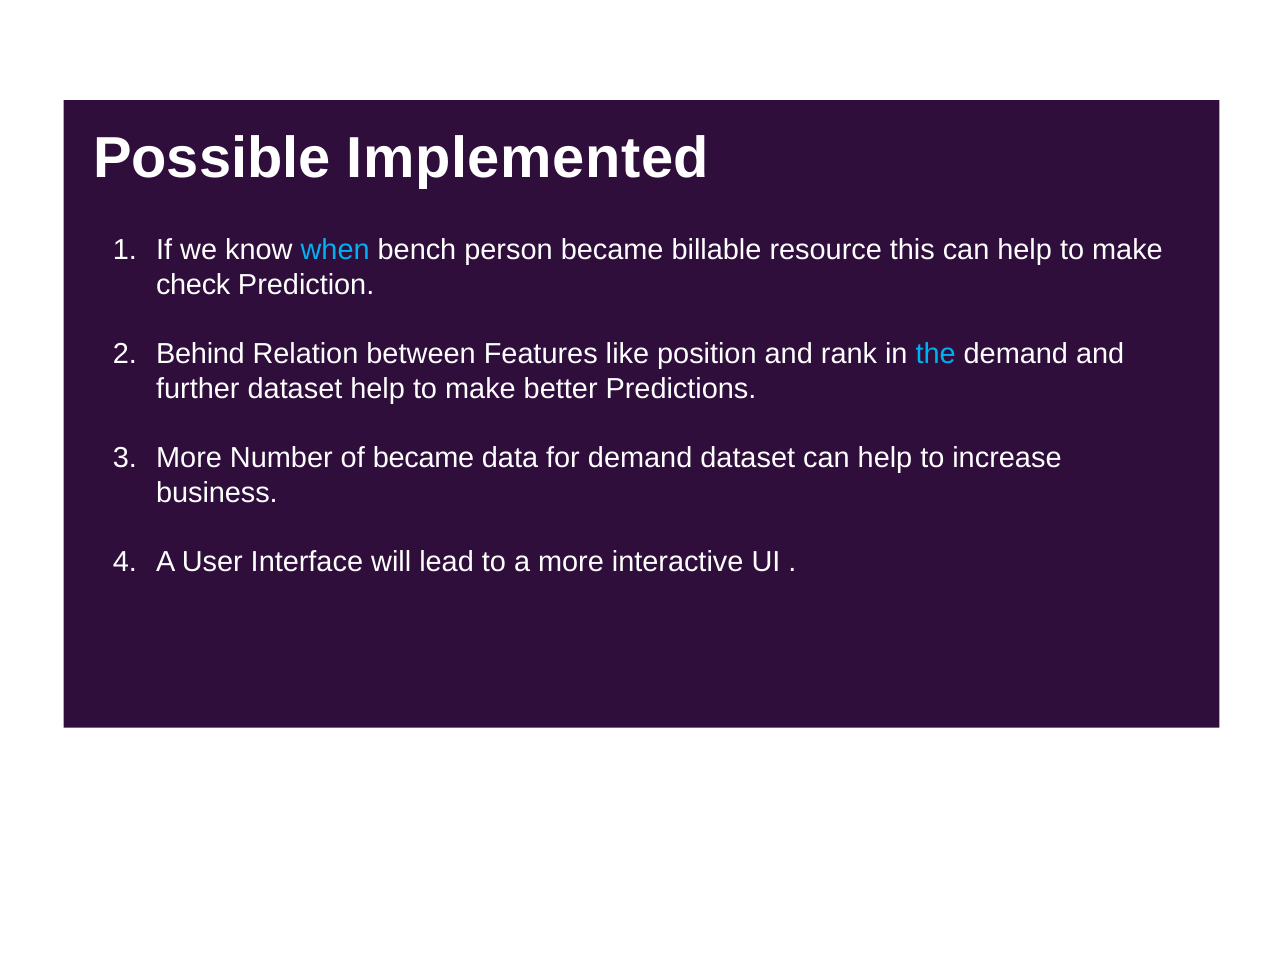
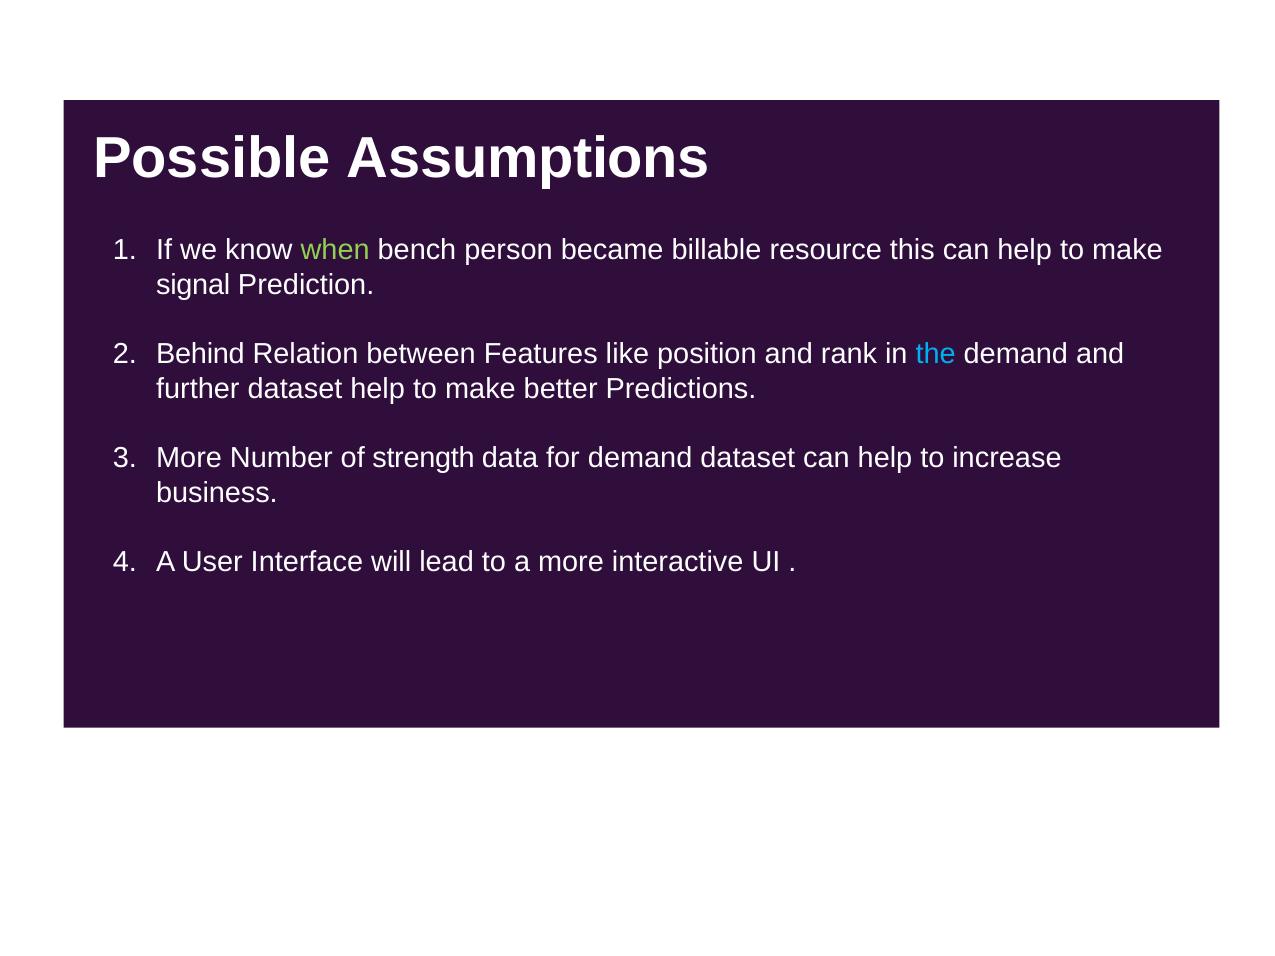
Implemented: Implemented -> Assumptions (528, 159)
when colour: light blue -> light green (335, 250)
check: check -> signal (193, 285)
of became: became -> strength (424, 458)
